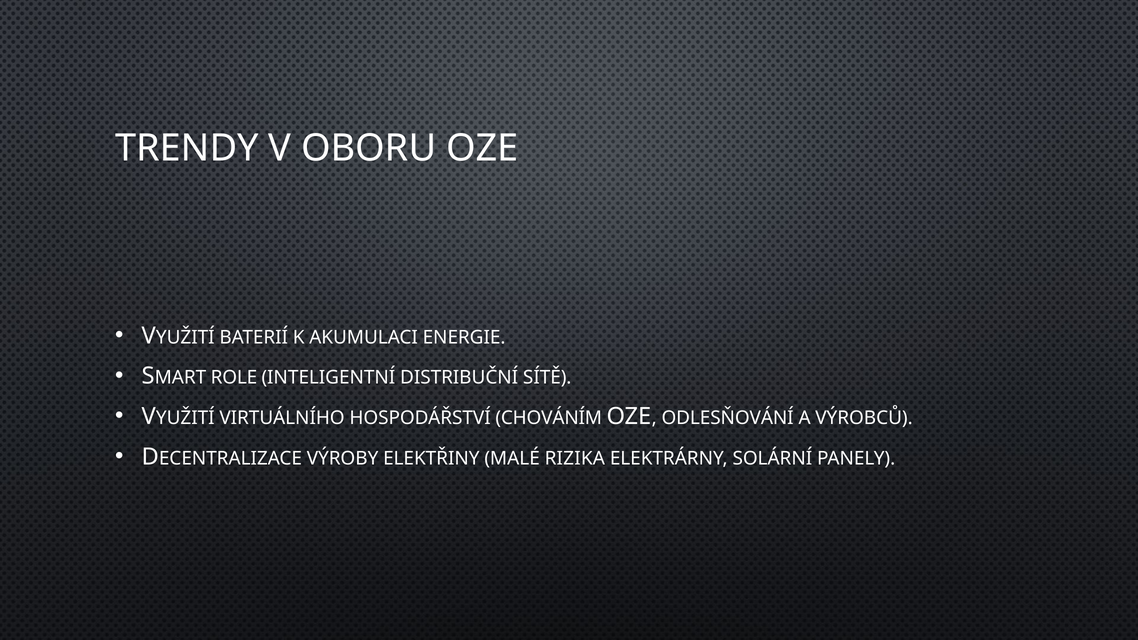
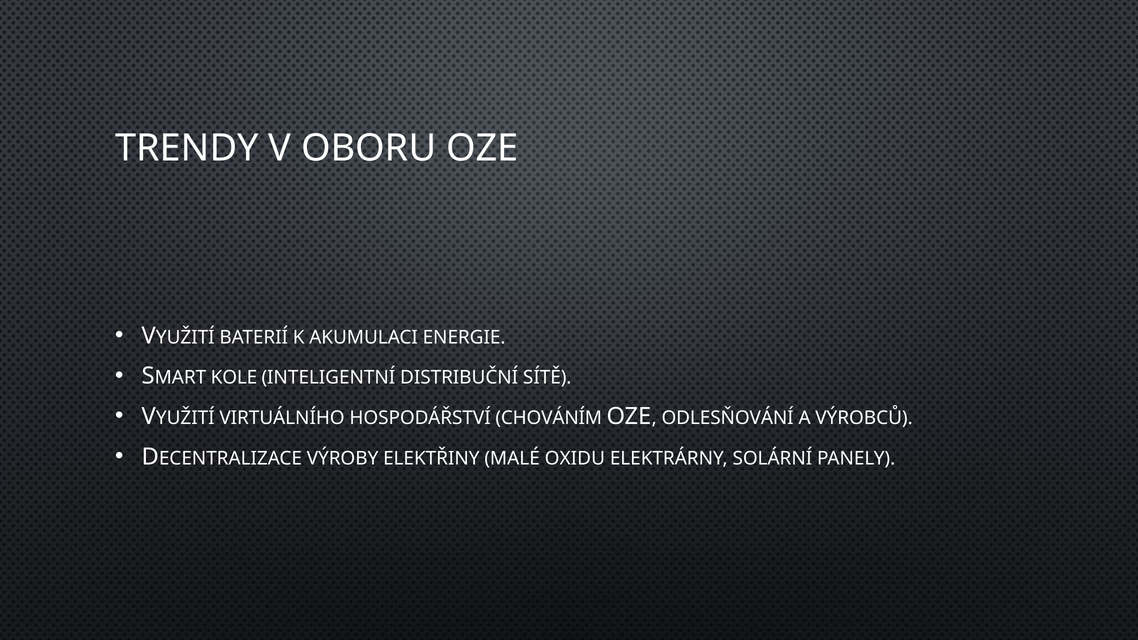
ROLE: ROLE -> KOLE (234, 378)
RIZIKA: RIZIKA -> OXIDU (575, 458)
